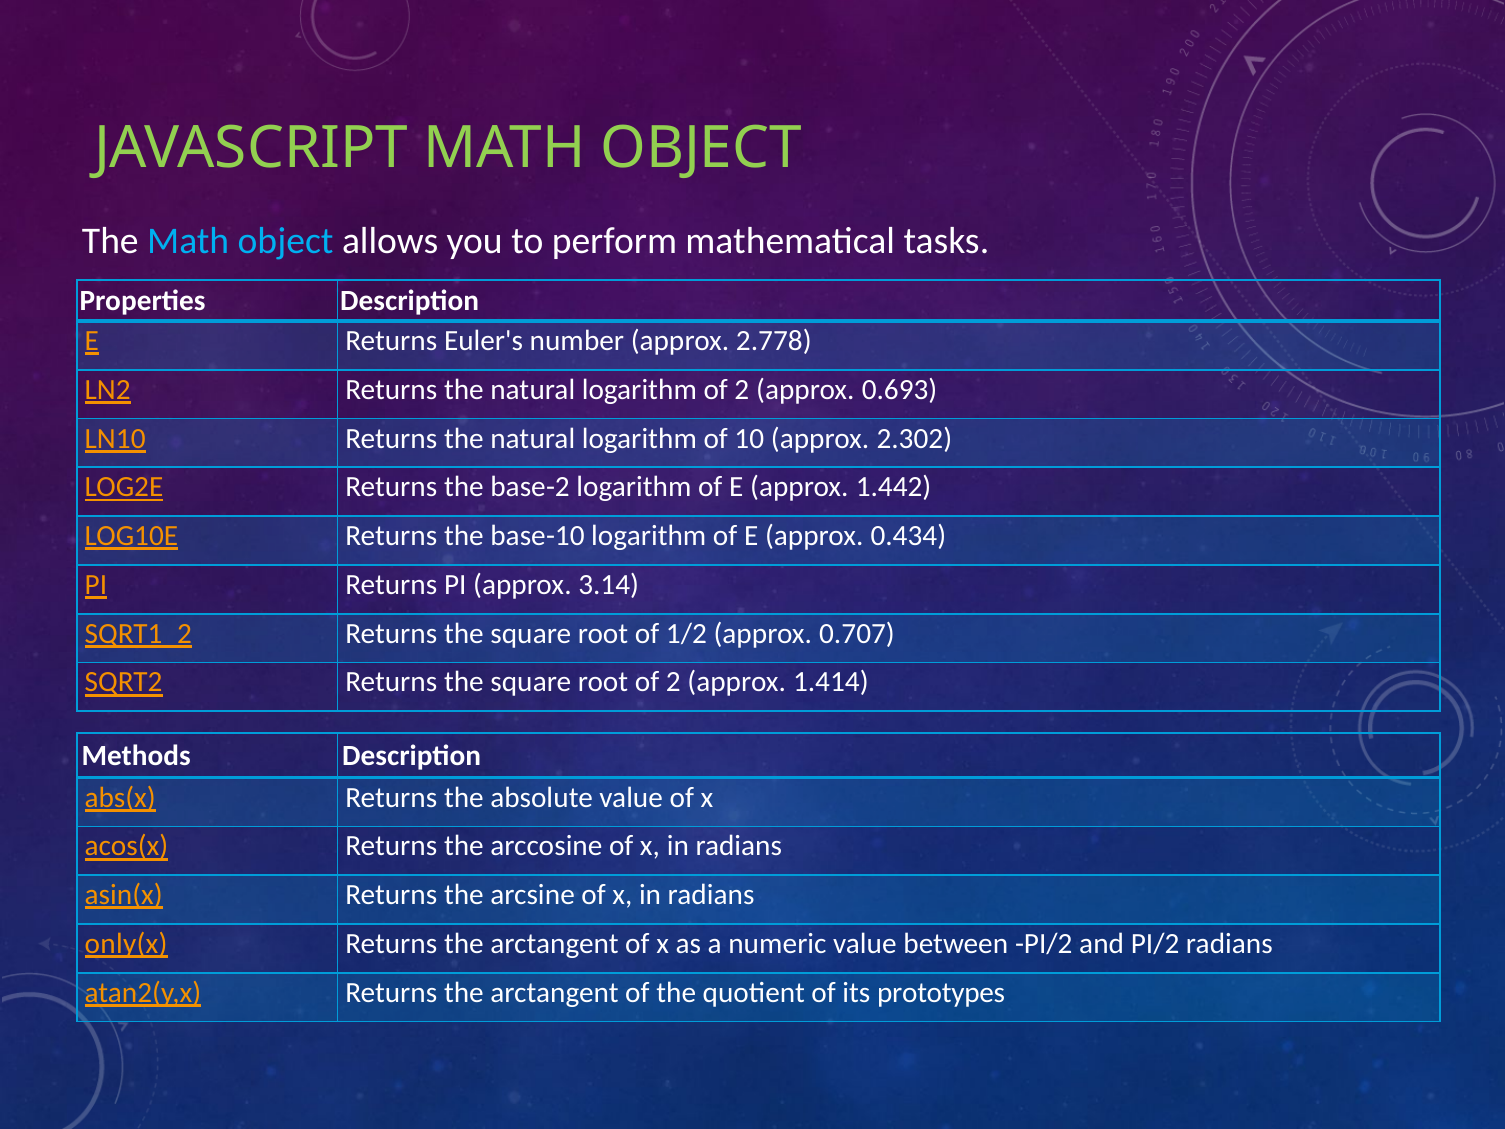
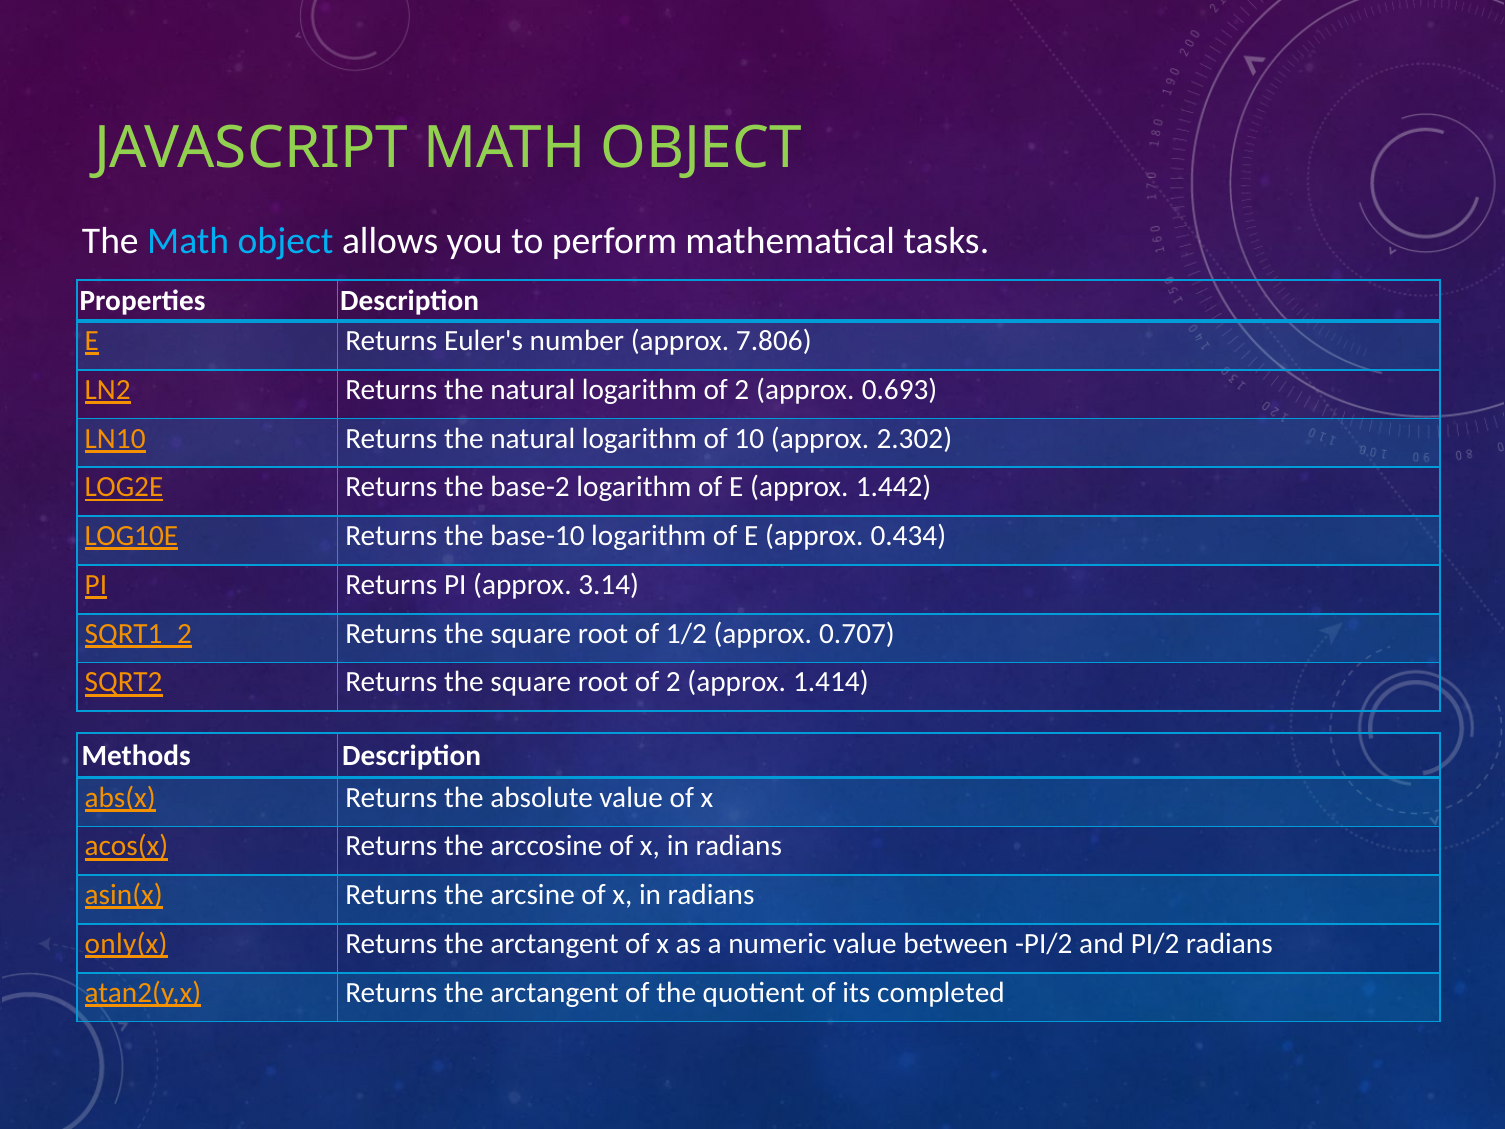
2.778: 2.778 -> 7.806 (774, 341)
prototypes: prototypes -> completed (941, 992)
